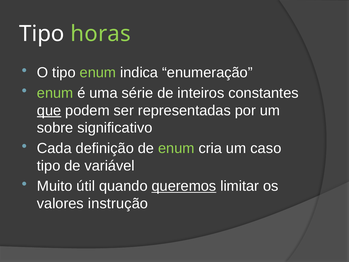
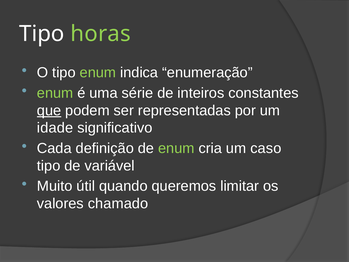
sobre: sobre -> idade (55, 128)
queremos underline: present -> none (184, 186)
instrução: instrução -> chamado (118, 203)
